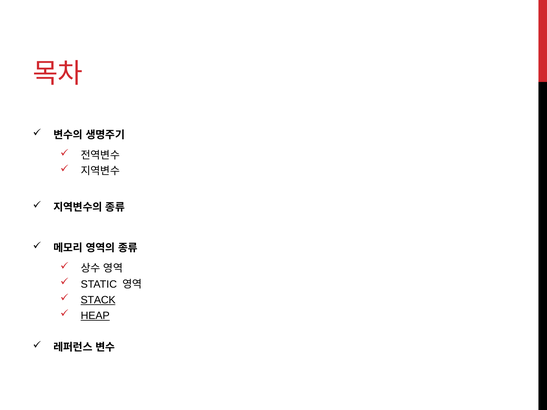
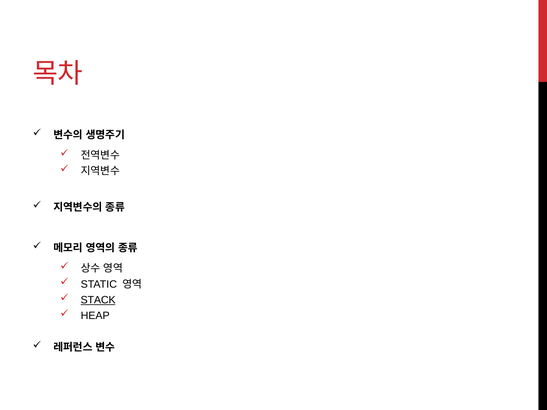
HEAP underline: present -> none (95, 316)
